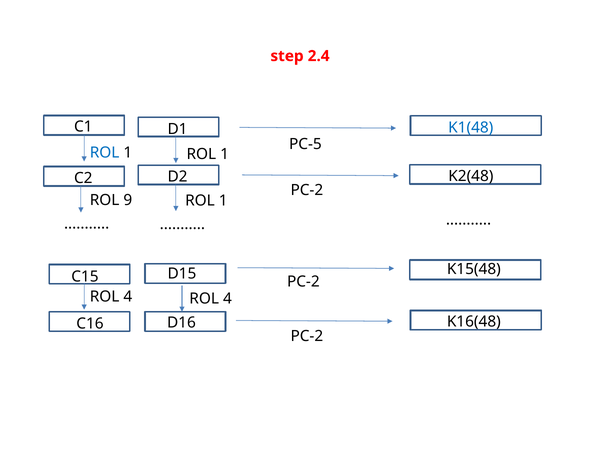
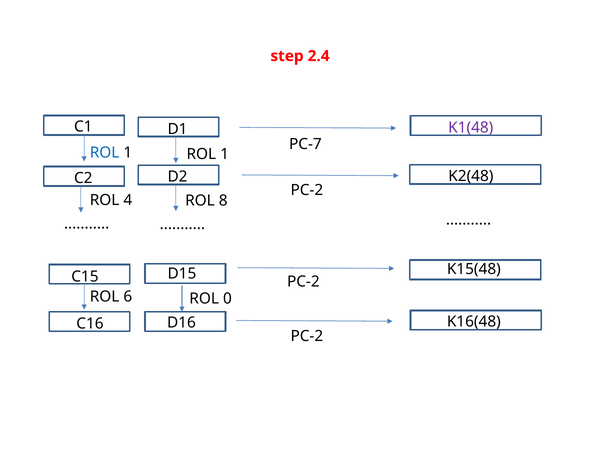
K1(48 colour: blue -> purple (471, 128)
PC-5: PC-5 -> PC-7 (305, 144)
9: 9 -> 4 (128, 200)
1: 1 -> 8 (223, 201)
4: 4 -> 6 (128, 297)
4: 4 -> 0 (227, 298)
